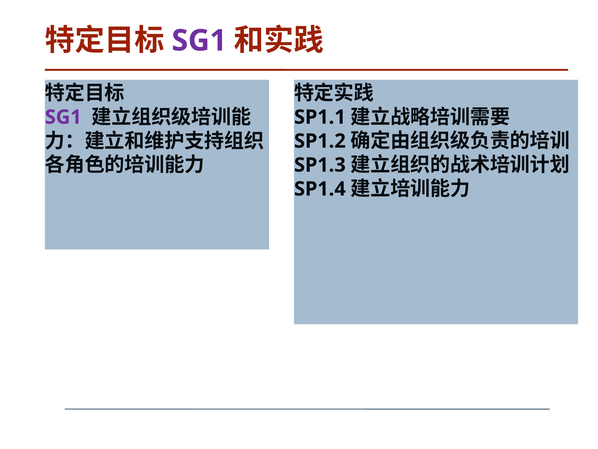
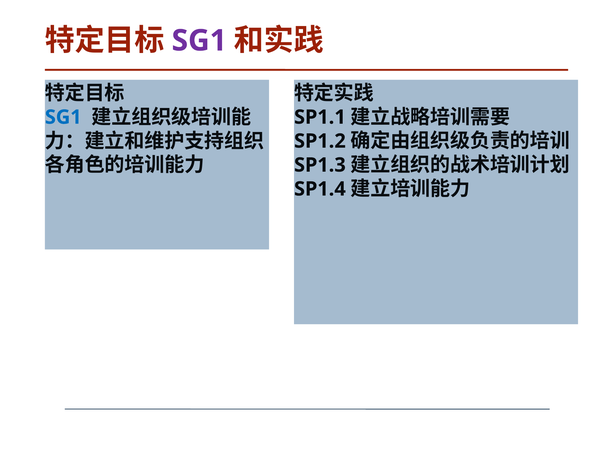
SG1 colour: purple -> blue (63, 117)
